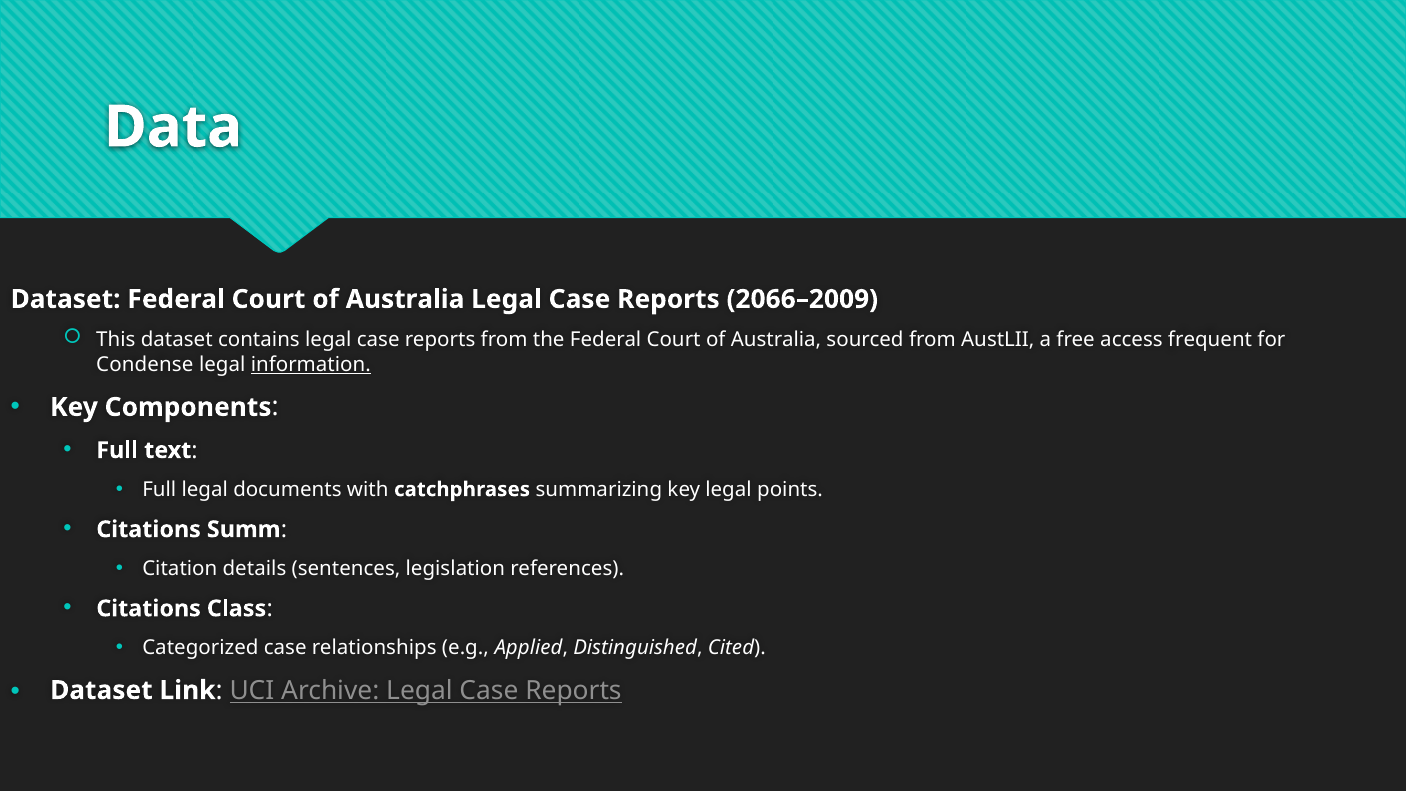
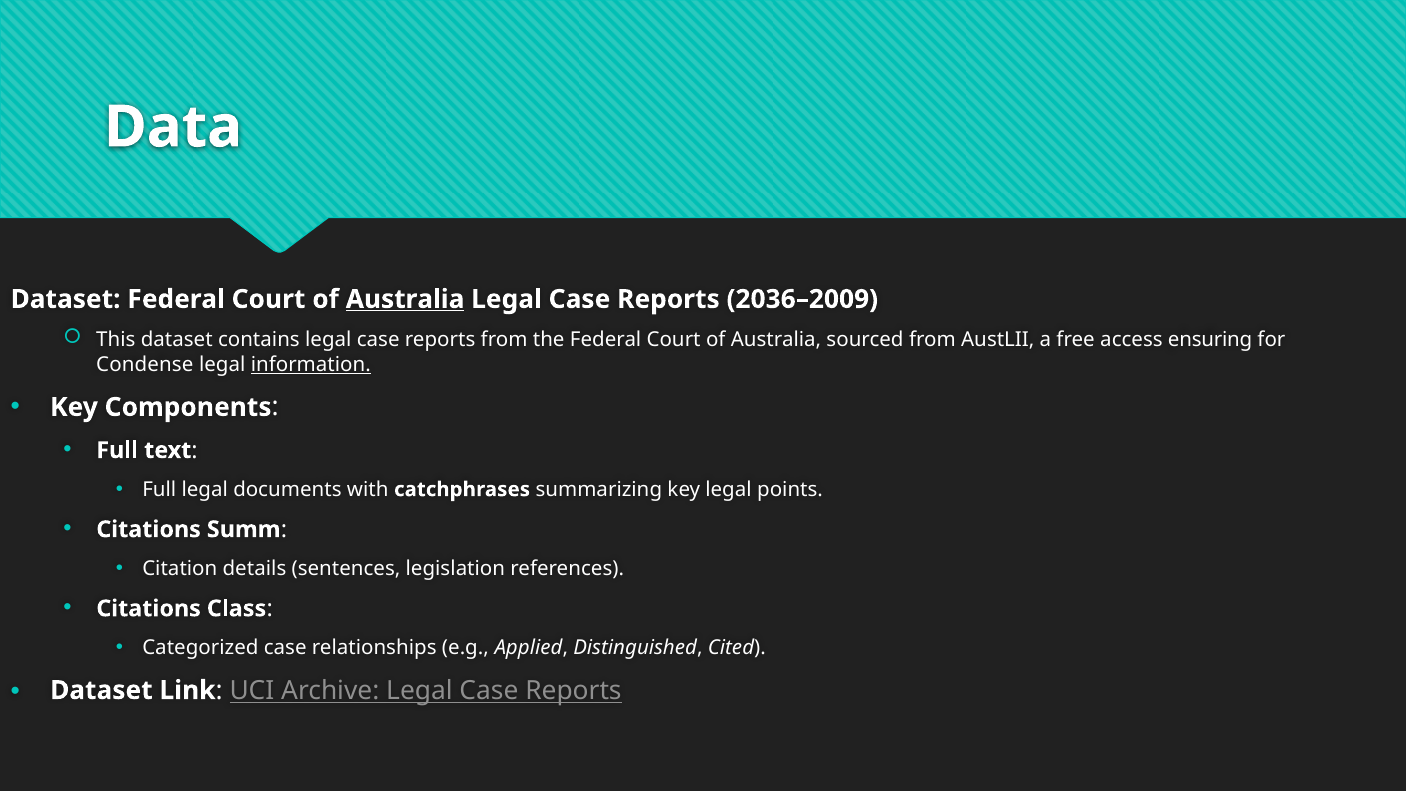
Australia underline: none -> present (405, 299)
2066–2009: 2066–2009 -> 2036–2009 (802, 299)
frequent: frequent -> ensuring (1210, 340)
